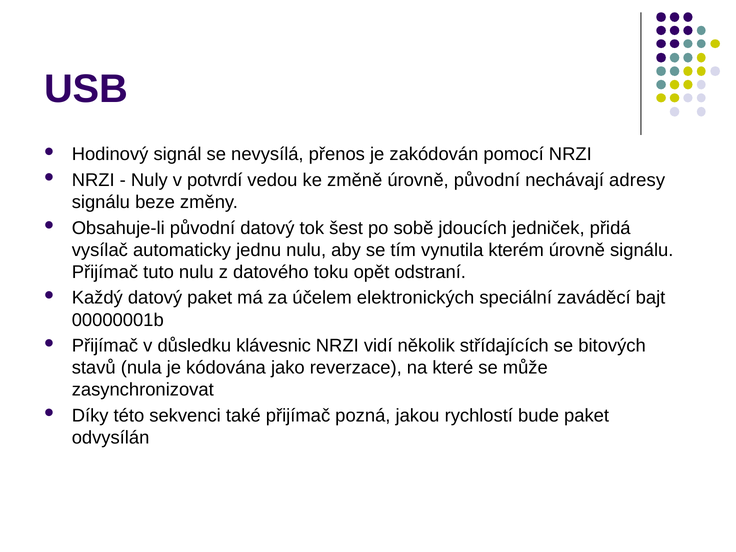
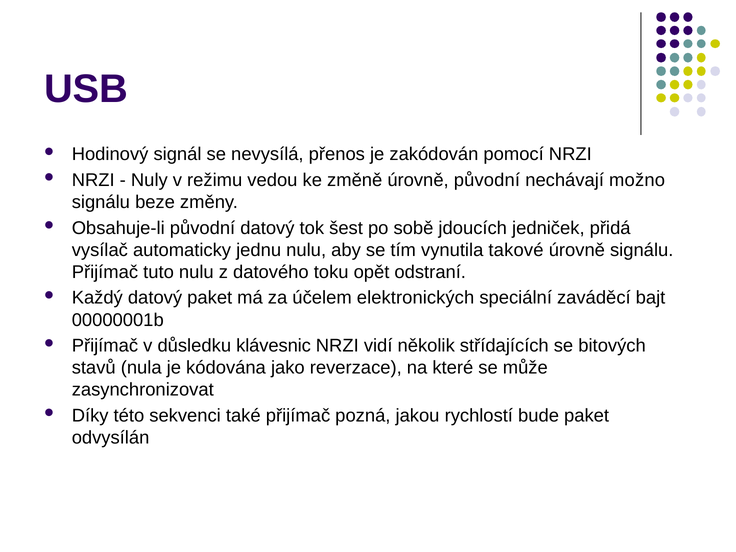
potvrdí: potvrdí -> režimu (215, 180)
adresy: adresy -> možno (637, 180)
kterém: kterém -> takové (516, 250)
